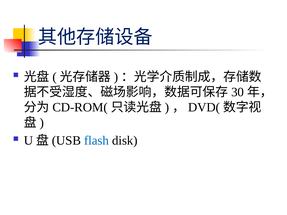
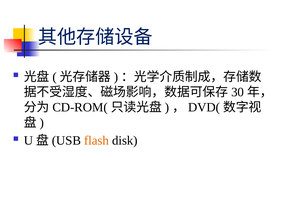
flash colour: blue -> orange (97, 141)
